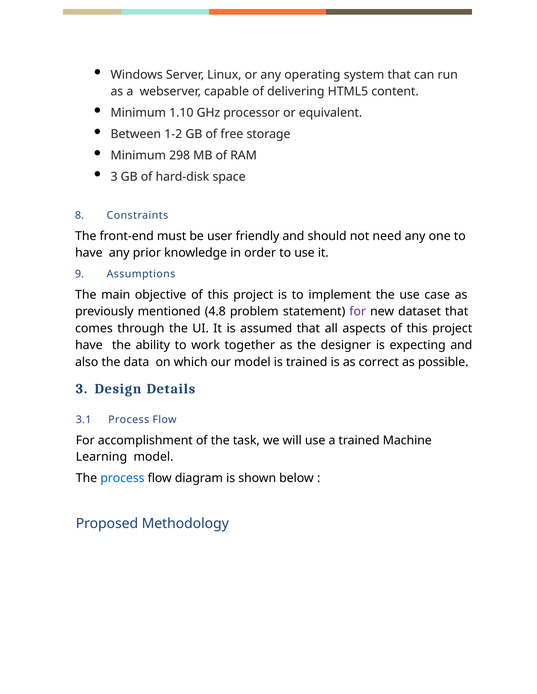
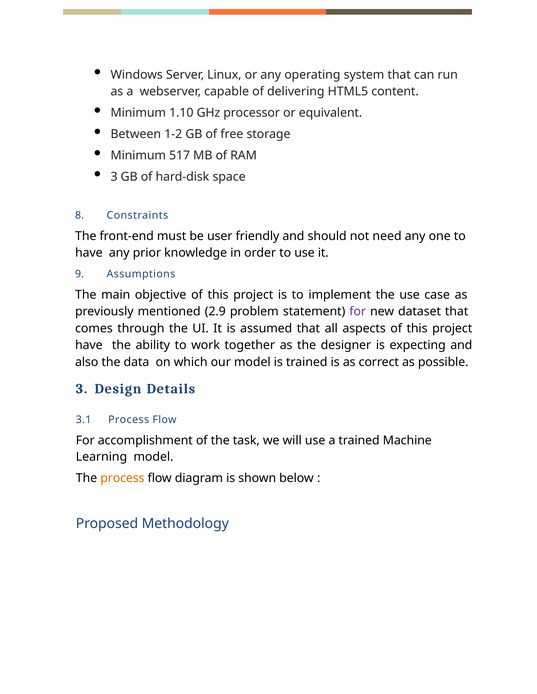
298: 298 -> 517 (180, 156)
4.8: 4.8 -> 2.9 (215, 312)
process colour: blue -> orange (122, 479)
